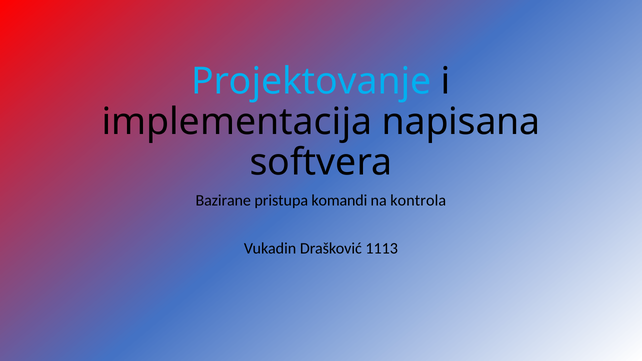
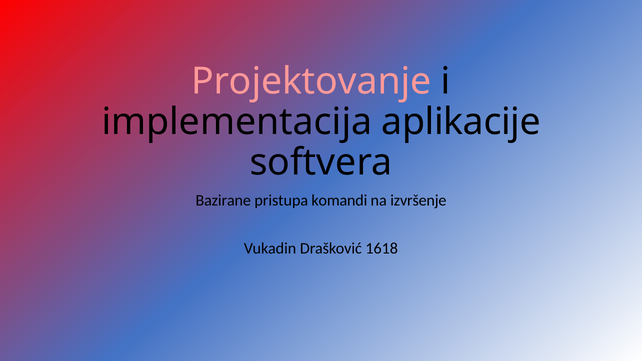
Projektovanje colour: light blue -> pink (311, 81)
napisana: napisana -> aplikacije (461, 122)
kontrola: kontrola -> izvršenje (418, 201)
1113: 1113 -> 1618 (382, 249)
